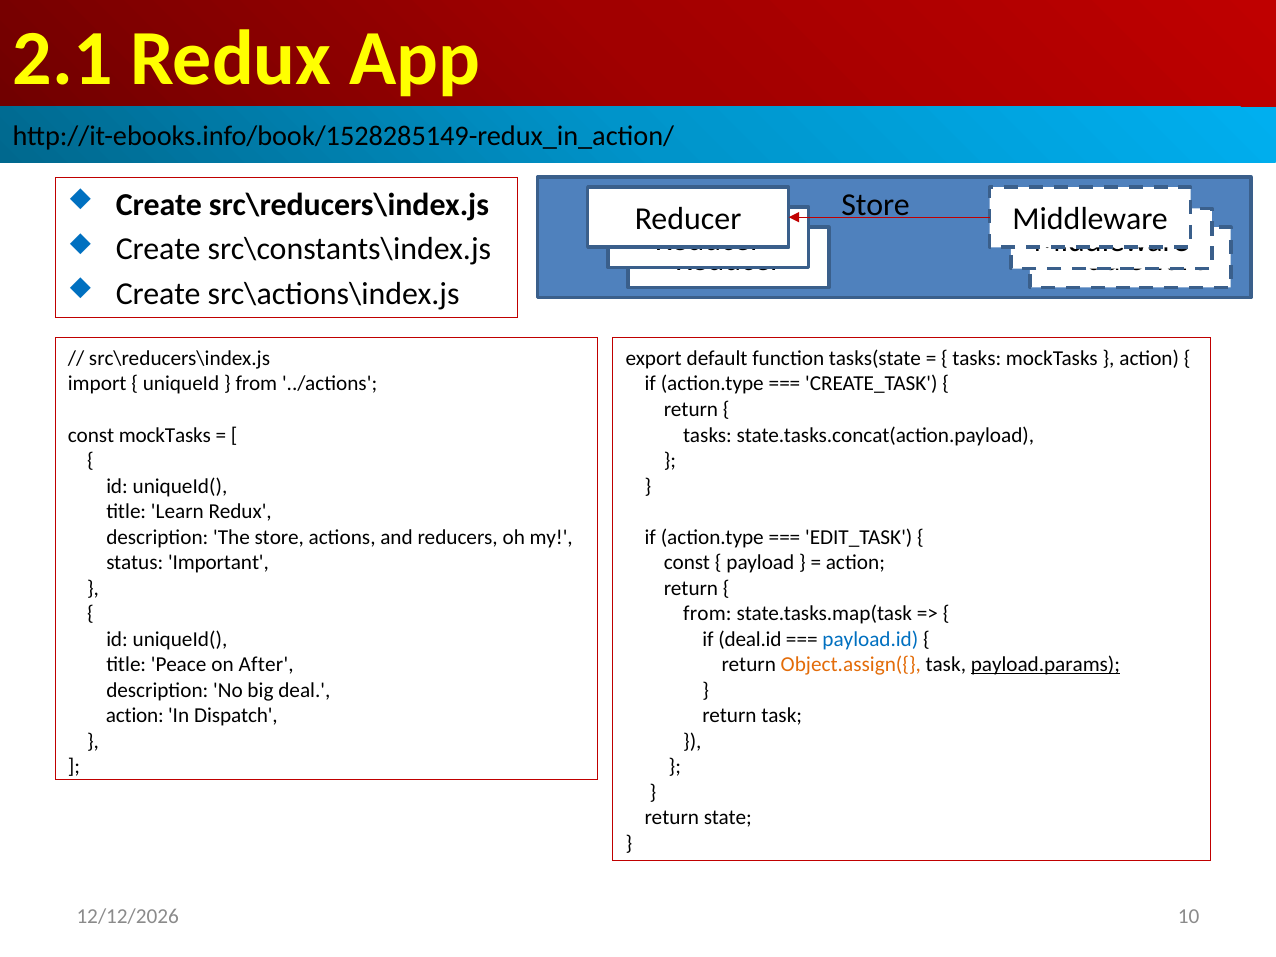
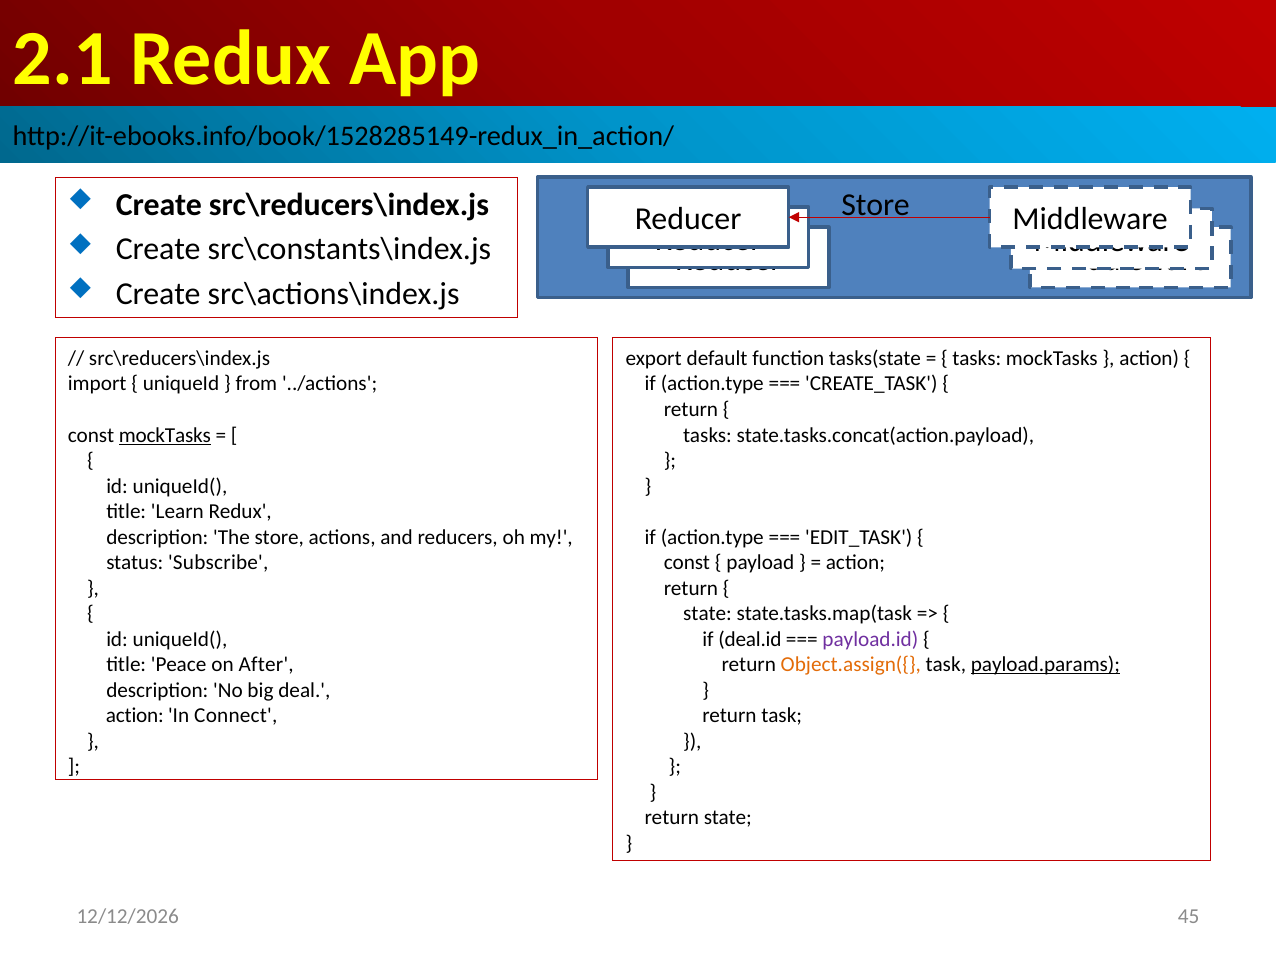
mockTasks underline: none -> present (165, 435)
Important: Important -> Subscribe (218, 563)
from: from -> state (708, 614)
payload.id colour: blue -> purple (870, 639)
Dispatch: Dispatch -> Connect (236, 716)
10: 10 -> 45 (1189, 916)
